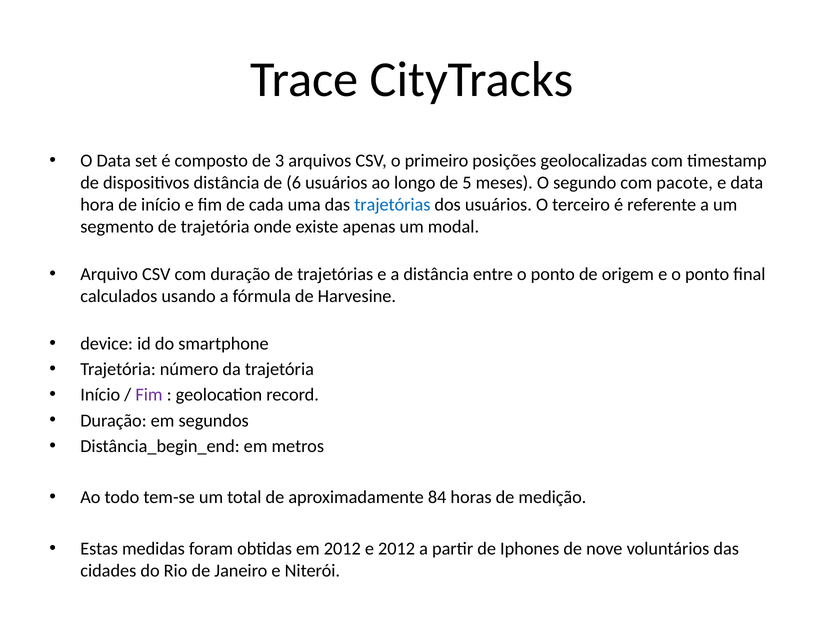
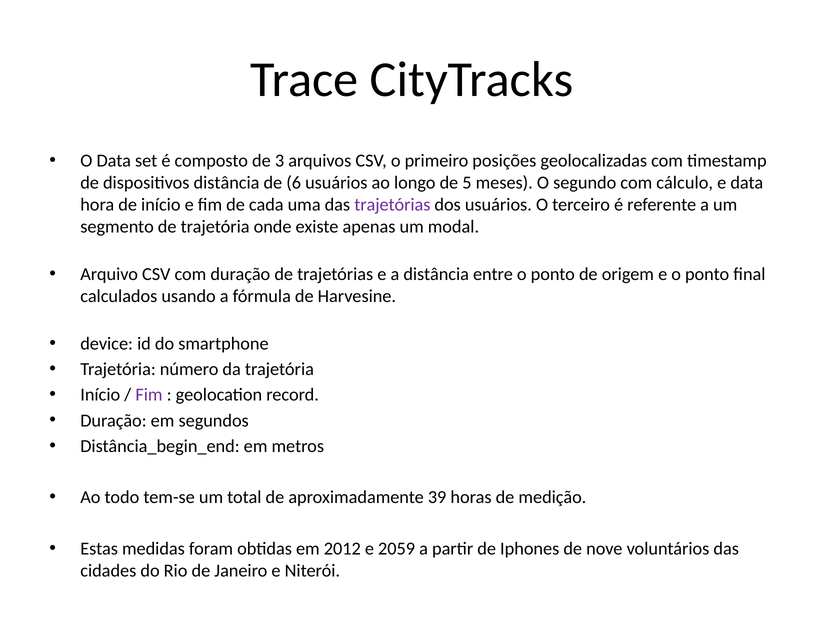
pacote: pacote -> cálculo (685, 183)
trajetórias colour: blue -> purple (392, 205)
84: 84 -> 39 (437, 497)
e 2012: 2012 -> 2059 (397, 549)
